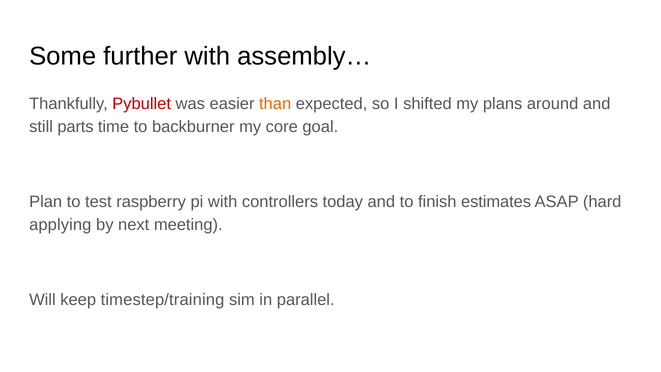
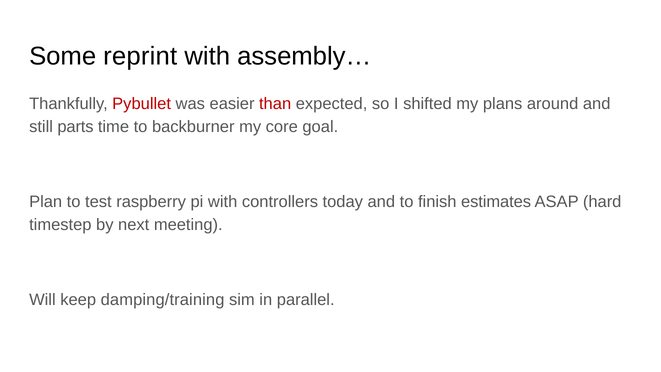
further: further -> reprint (140, 56)
than colour: orange -> red (275, 104)
applying: applying -> timestep (60, 224)
timestep/training: timestep/training -> damping/training (163, 299)
